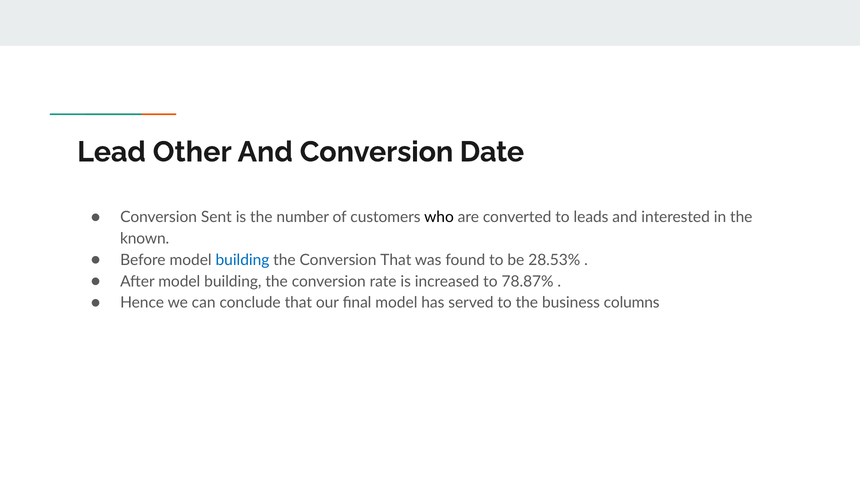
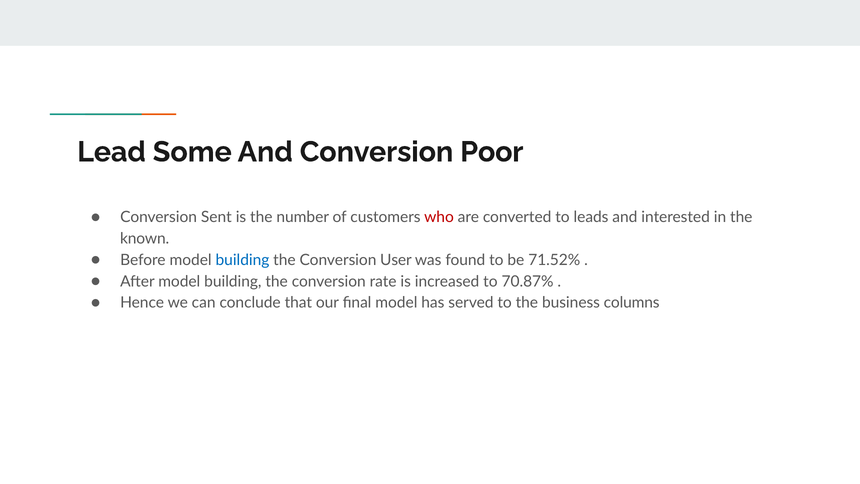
Other: Other -> Some (192, 152)
Date: Date -> Poor (492, 152)
who colour: black -> red (439, 217)
Conversion That: That -> User (396, 260)
28.53%: 28.53% -> 71.52% (554, 260)
78.87%: 78.87% -> 70.87% (528, 281)
